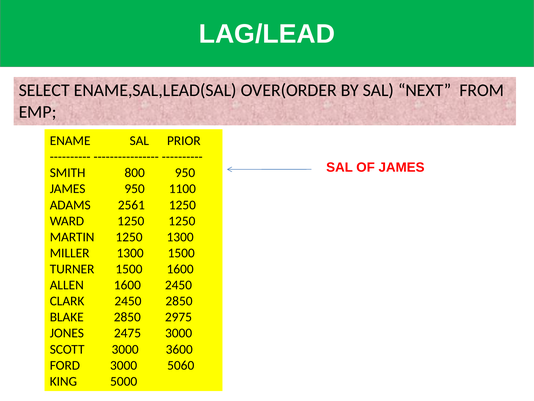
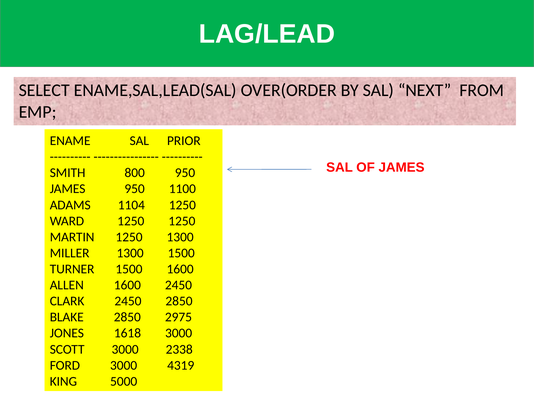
2561: 2561 -> 1104 (131, 205)
2475: 2475 -> 1618 (127, 333)
3600: 3600 -> 2338 (179, 349)
5060: 5060 -> 4319 (181, 365)
